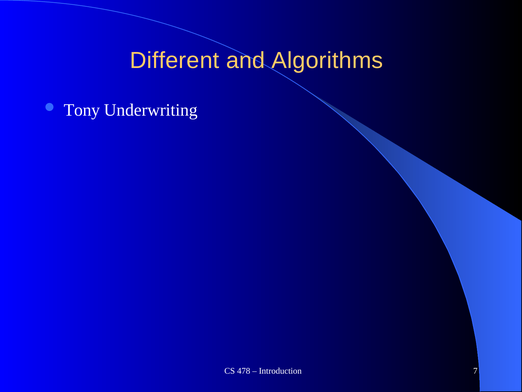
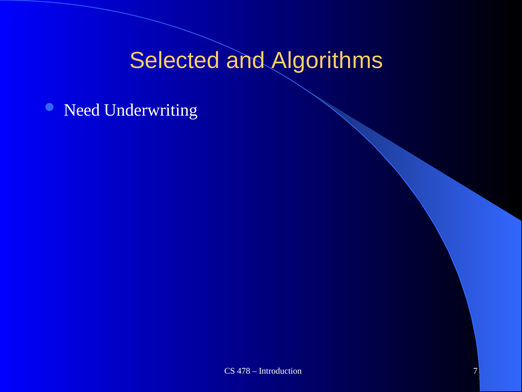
Different: Different -> Selected (175, 60)
Tony: Tony -> Need (82, 110)
